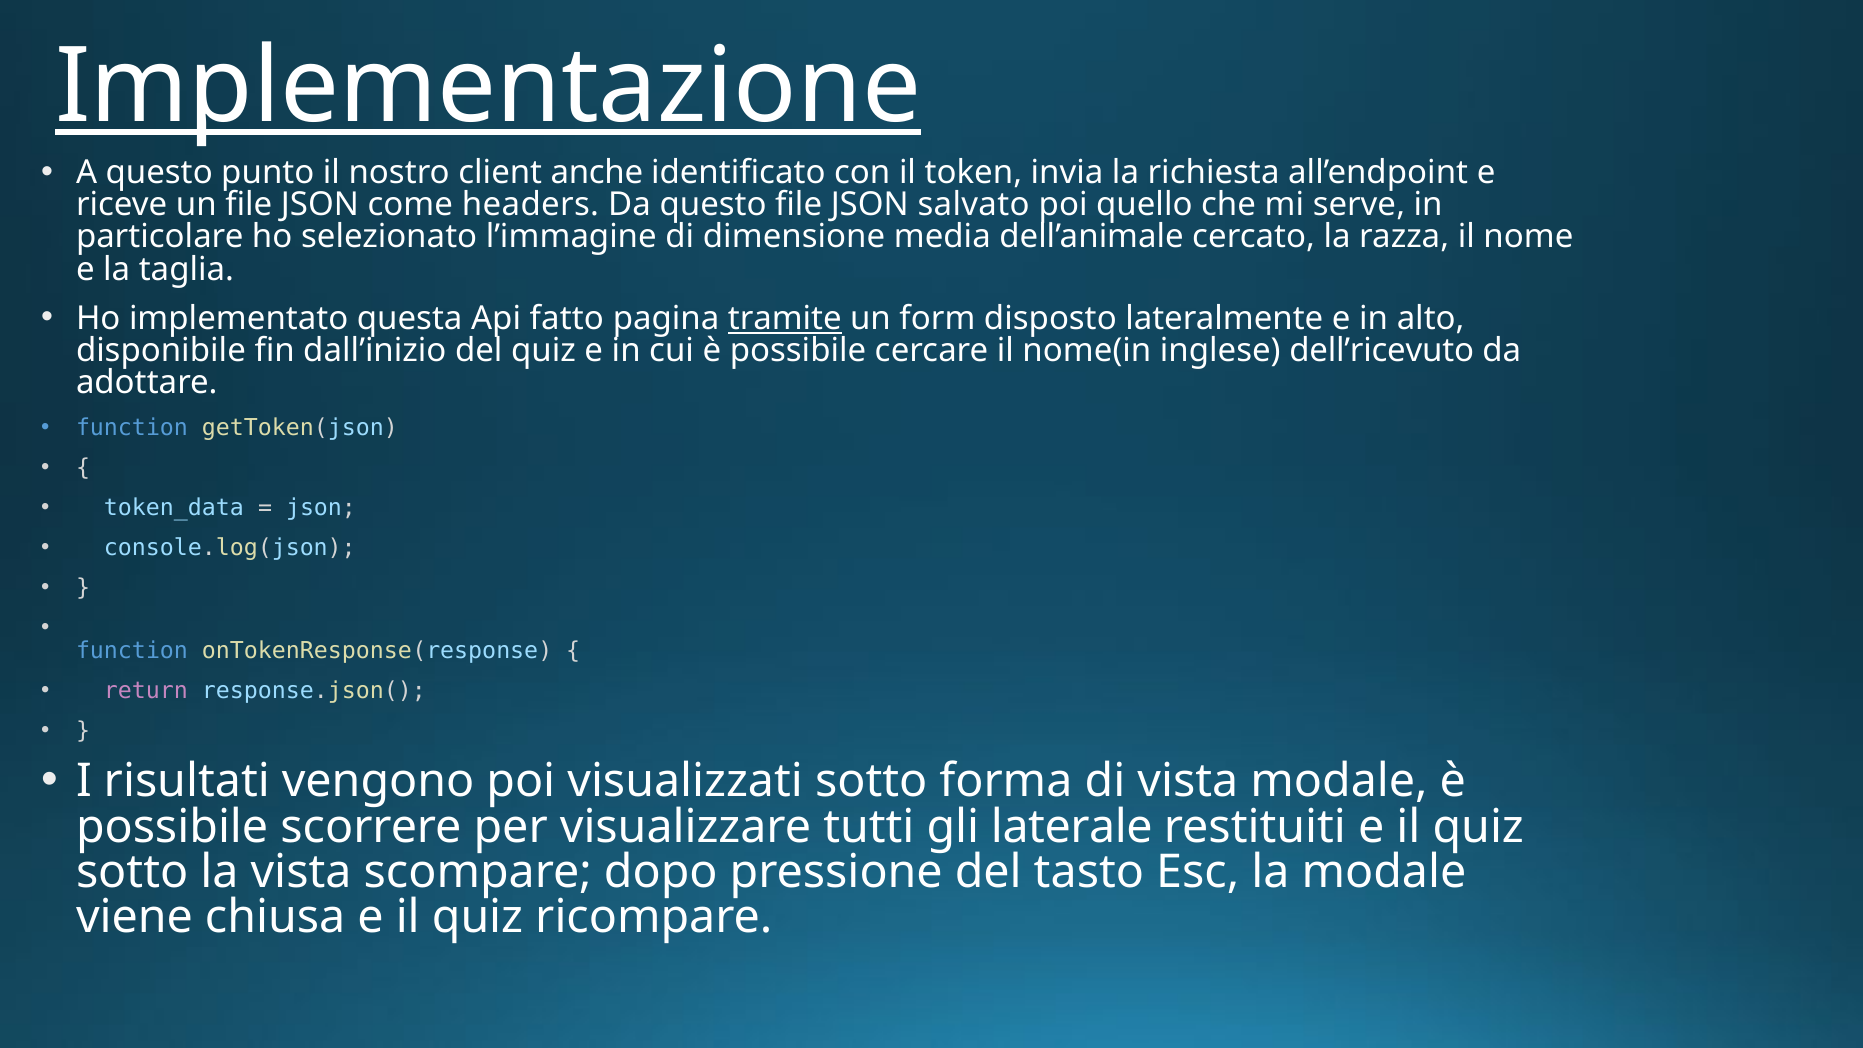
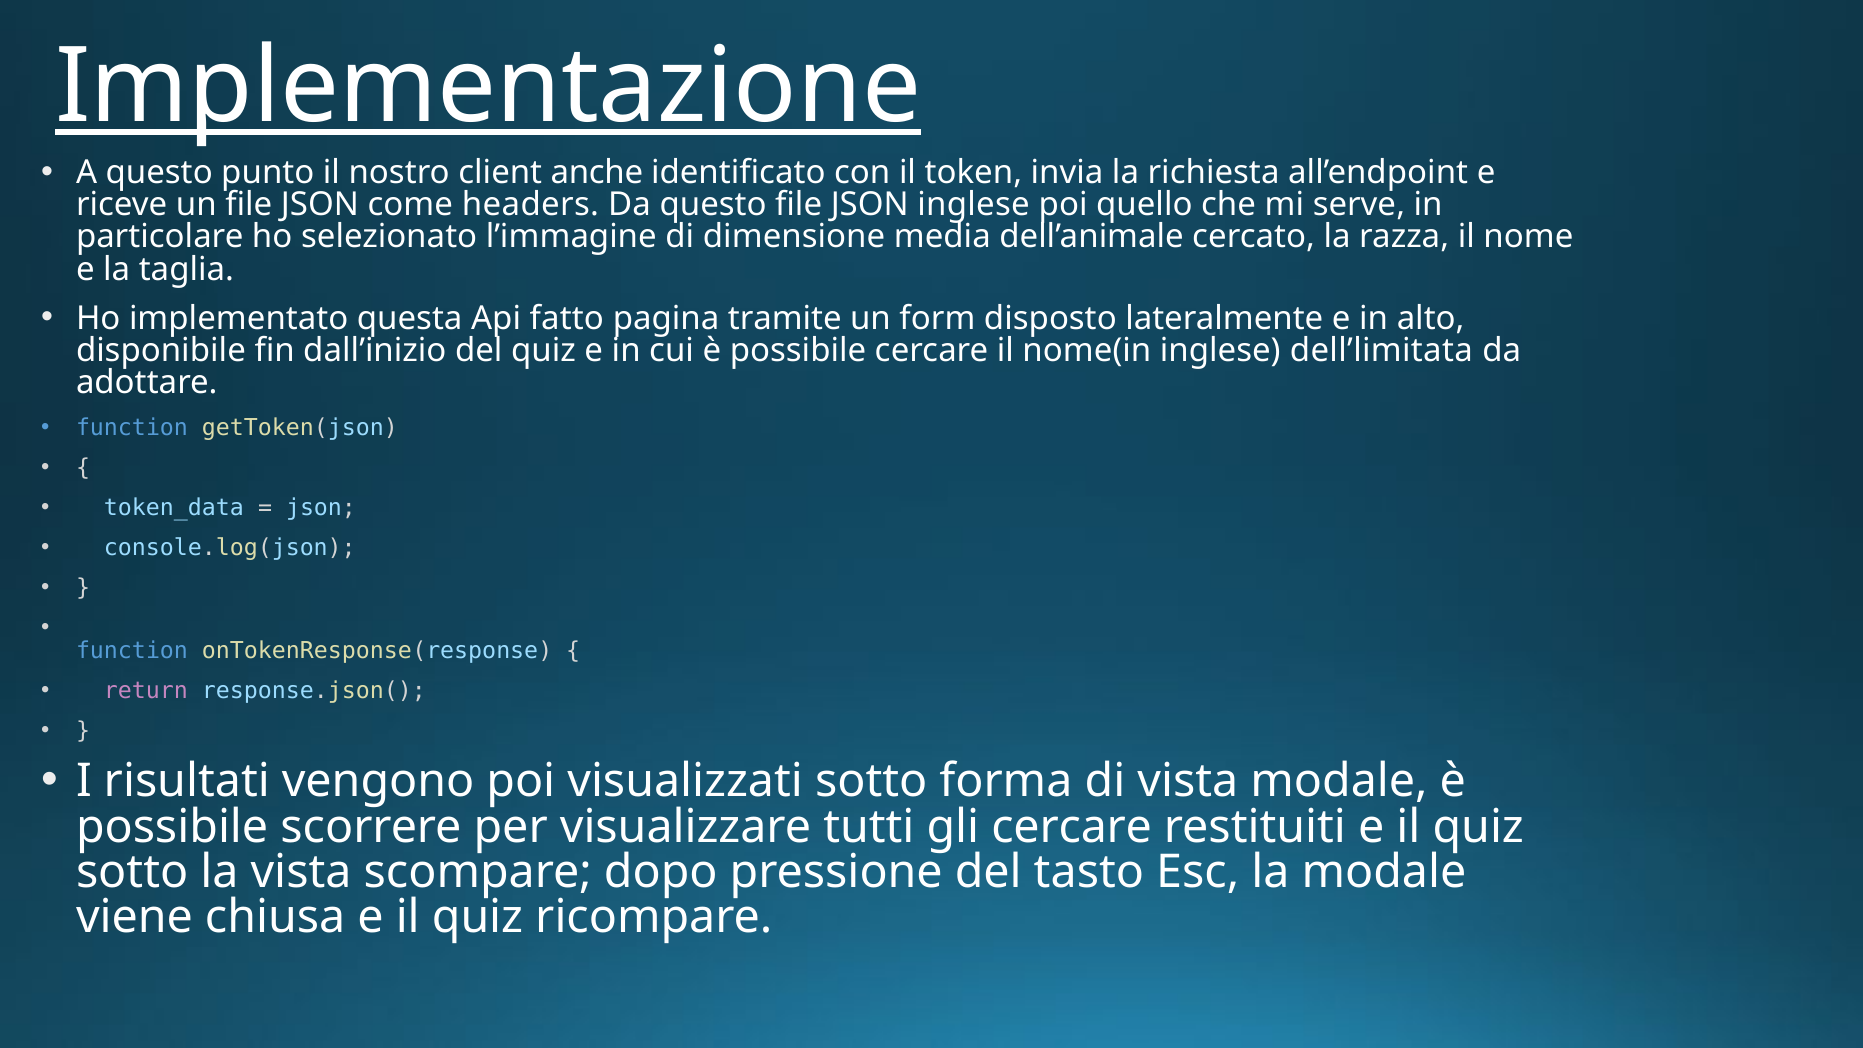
JSON salvato: salvato -> inglese (974, 205)
tramite underline: present -> none (785, 319)
dell’ricevuto: dell’ricevuto -> dell’limitata (1381, 351)
gli laterale: laterale -> cercare (1072, 827)
